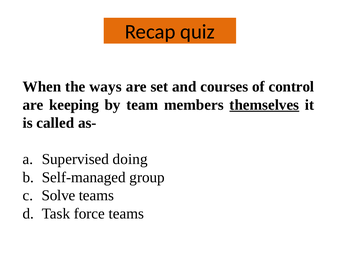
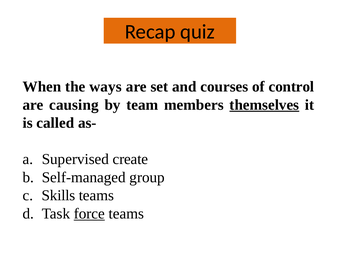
keeping: keeping -> causing (74, 105)
doing: doing -> create (130, 159)
Solve: Solve -> Skills (58, 195)
force underline: none -> present (89, 214)
